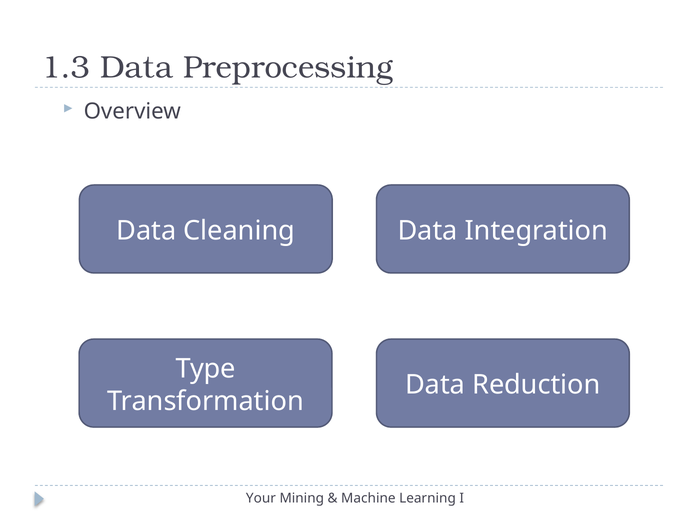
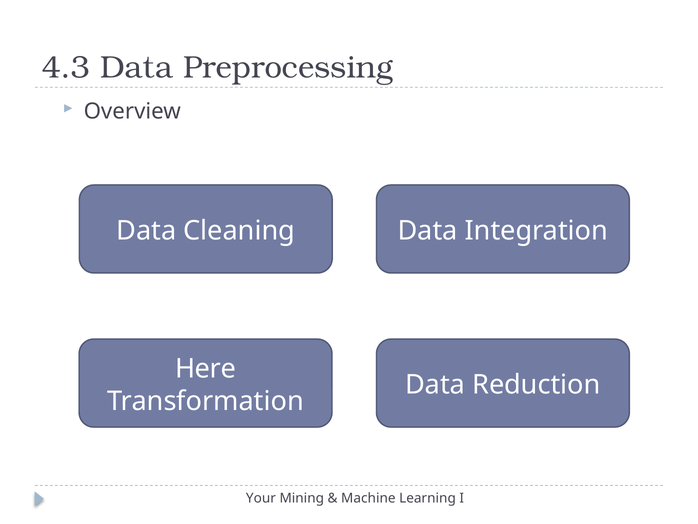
1.3: 1.3 -> 4.3 (66, 67)
Type: Type -> Here (206, 368)
